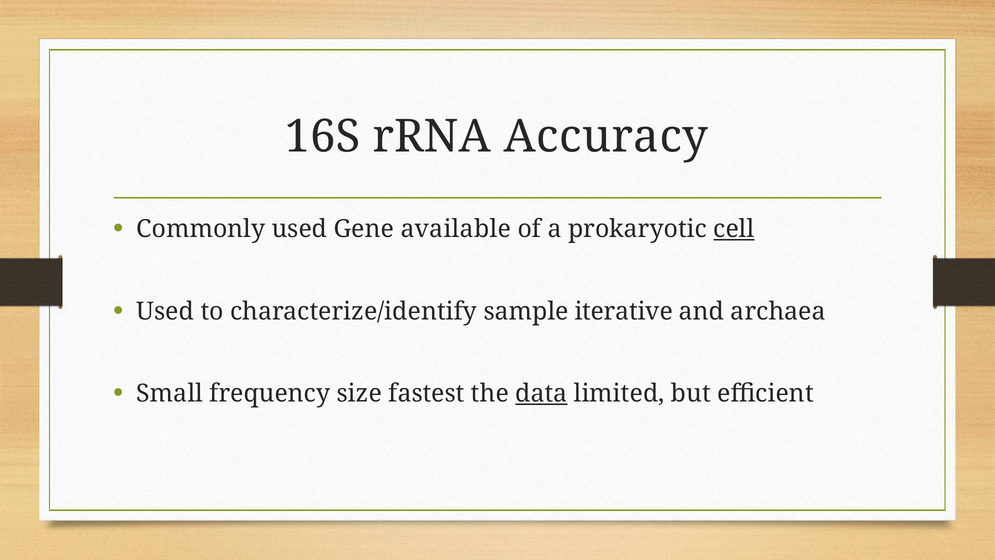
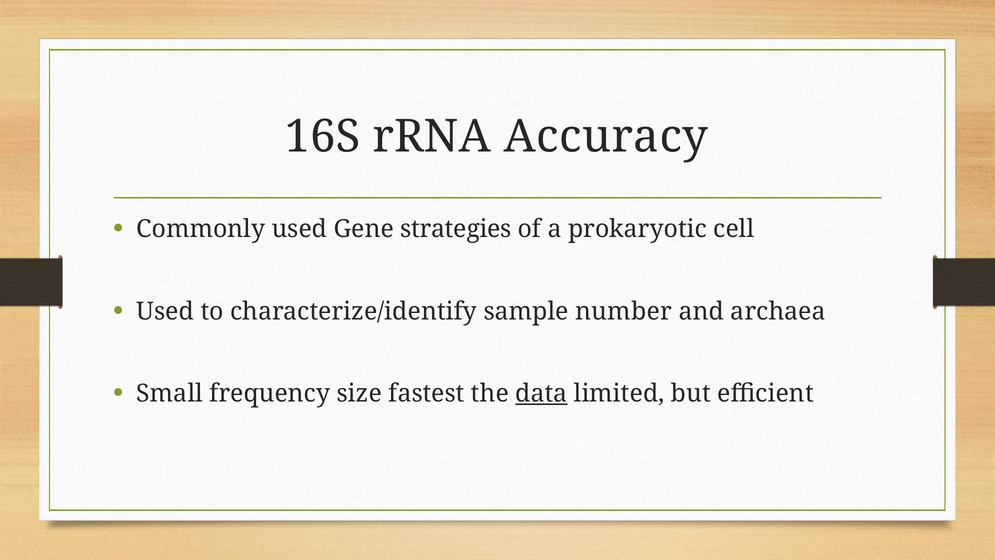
available: available -> strategies (456, 229)
cell underline: present -> none (734, 229)
iterative: iterative -> number (624, 311)
